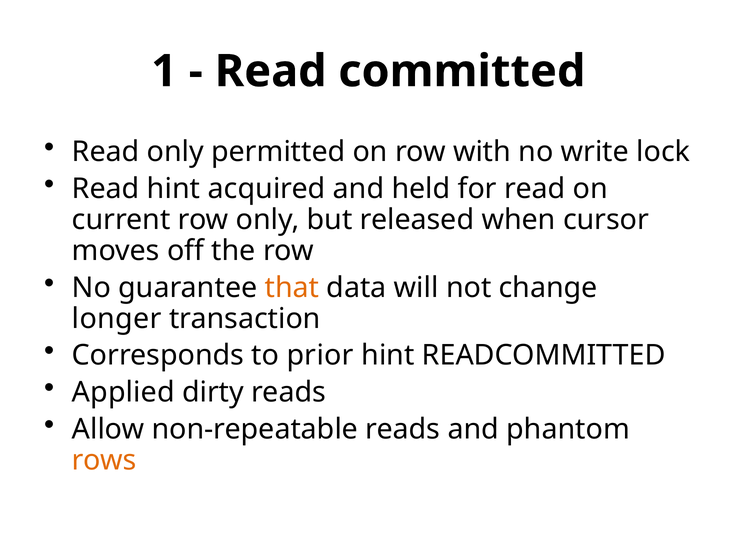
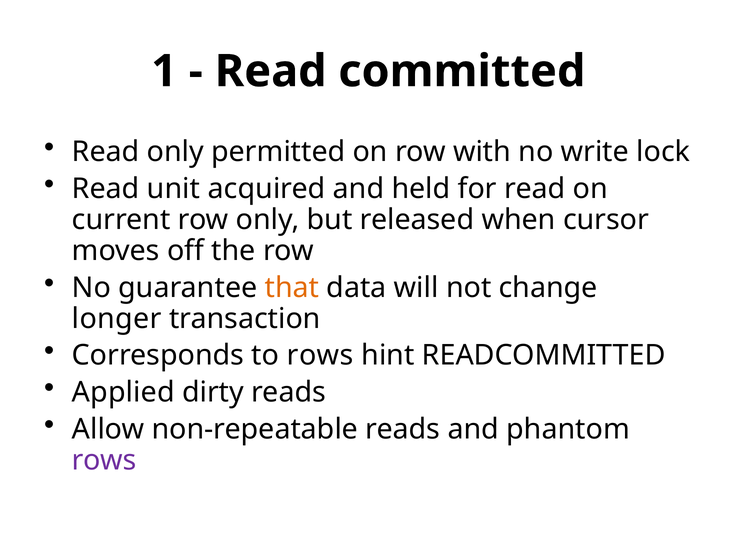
Read hint: hint -> unit (174, 189)
to prior: prior -> rows (320, 355)
rows colour: orange -> purple (104, 460)
